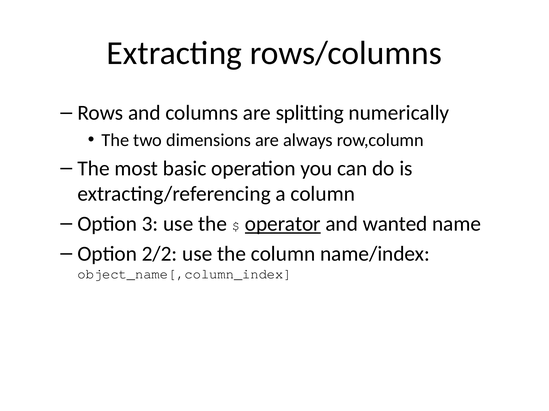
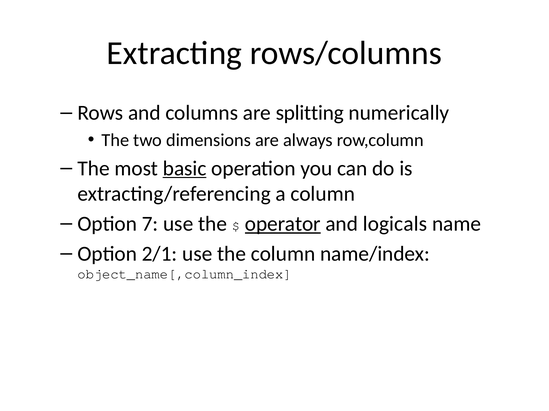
basic underline: none -> present (185, 169)
3: 3 -> 7 (150, 224)
wanted: wanted -> logicals (395, 224)
2/2: 2/2 -> 2/1 (160, 254)
